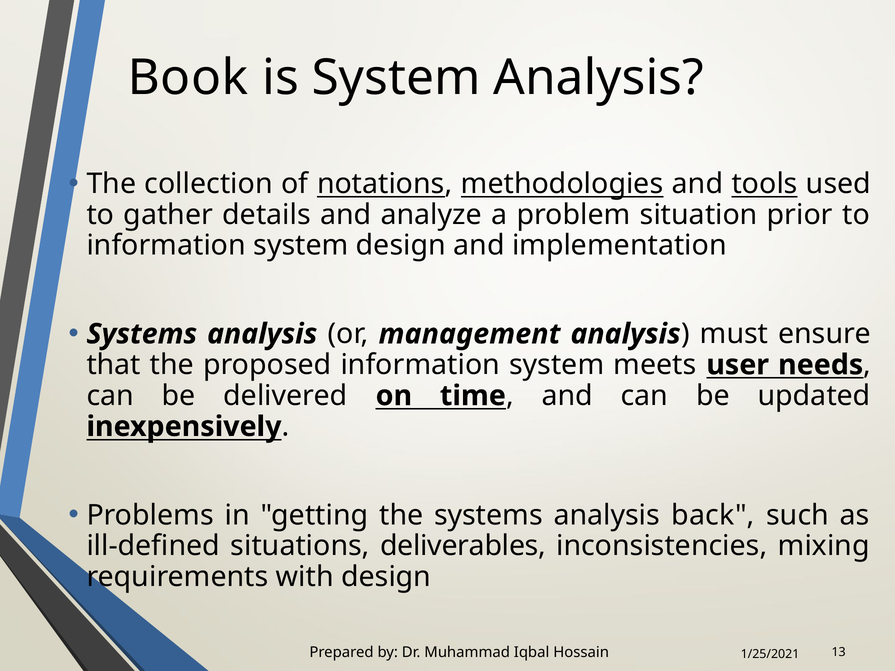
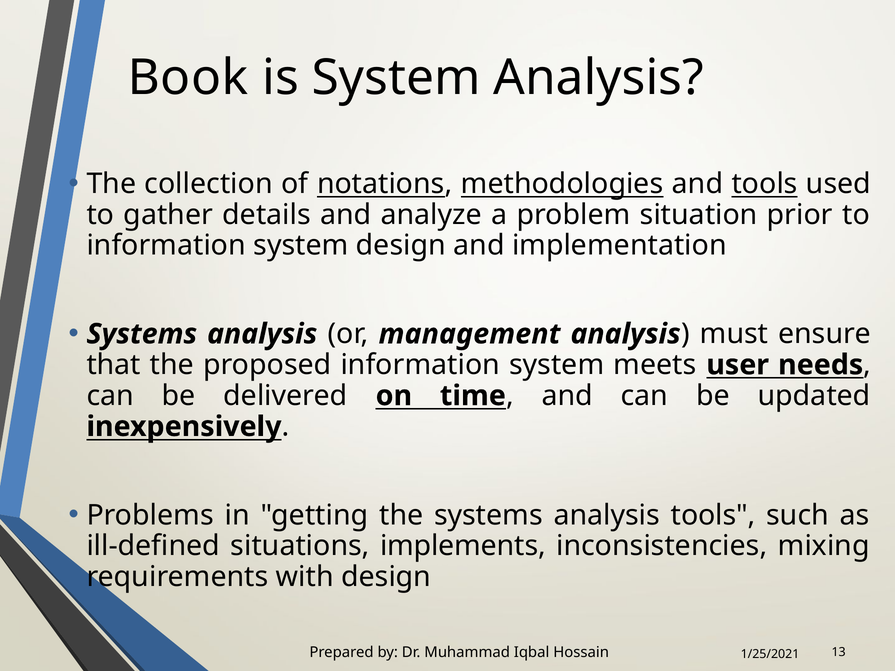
analysis back: back -> tools (713, 515)
deliverables: deliverables -> implements (463, 546)
